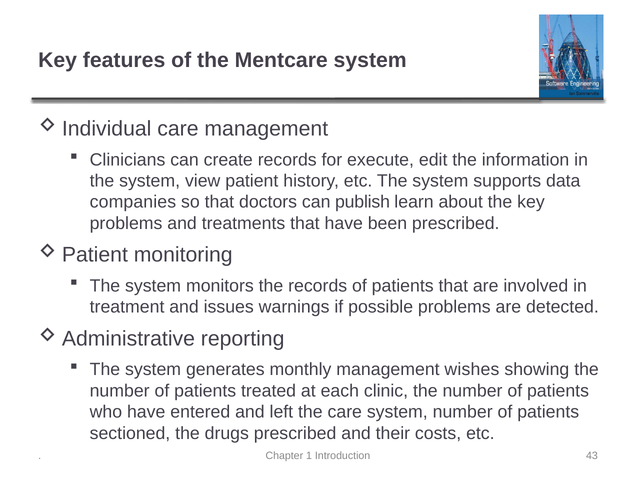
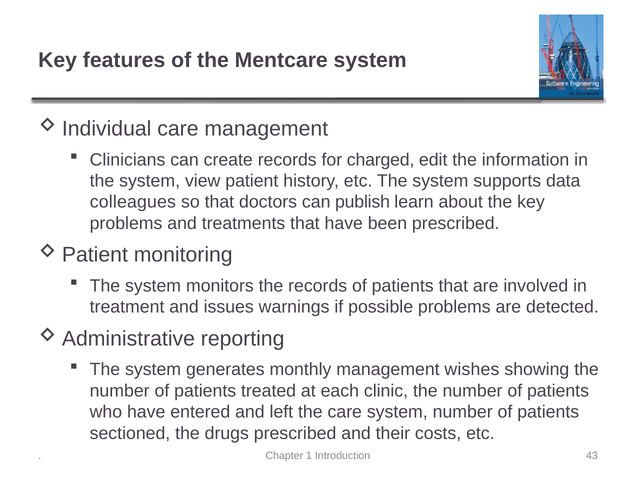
execute: execute -> charged (381, 160)
companies: companies -> colleagues (133, 202)
